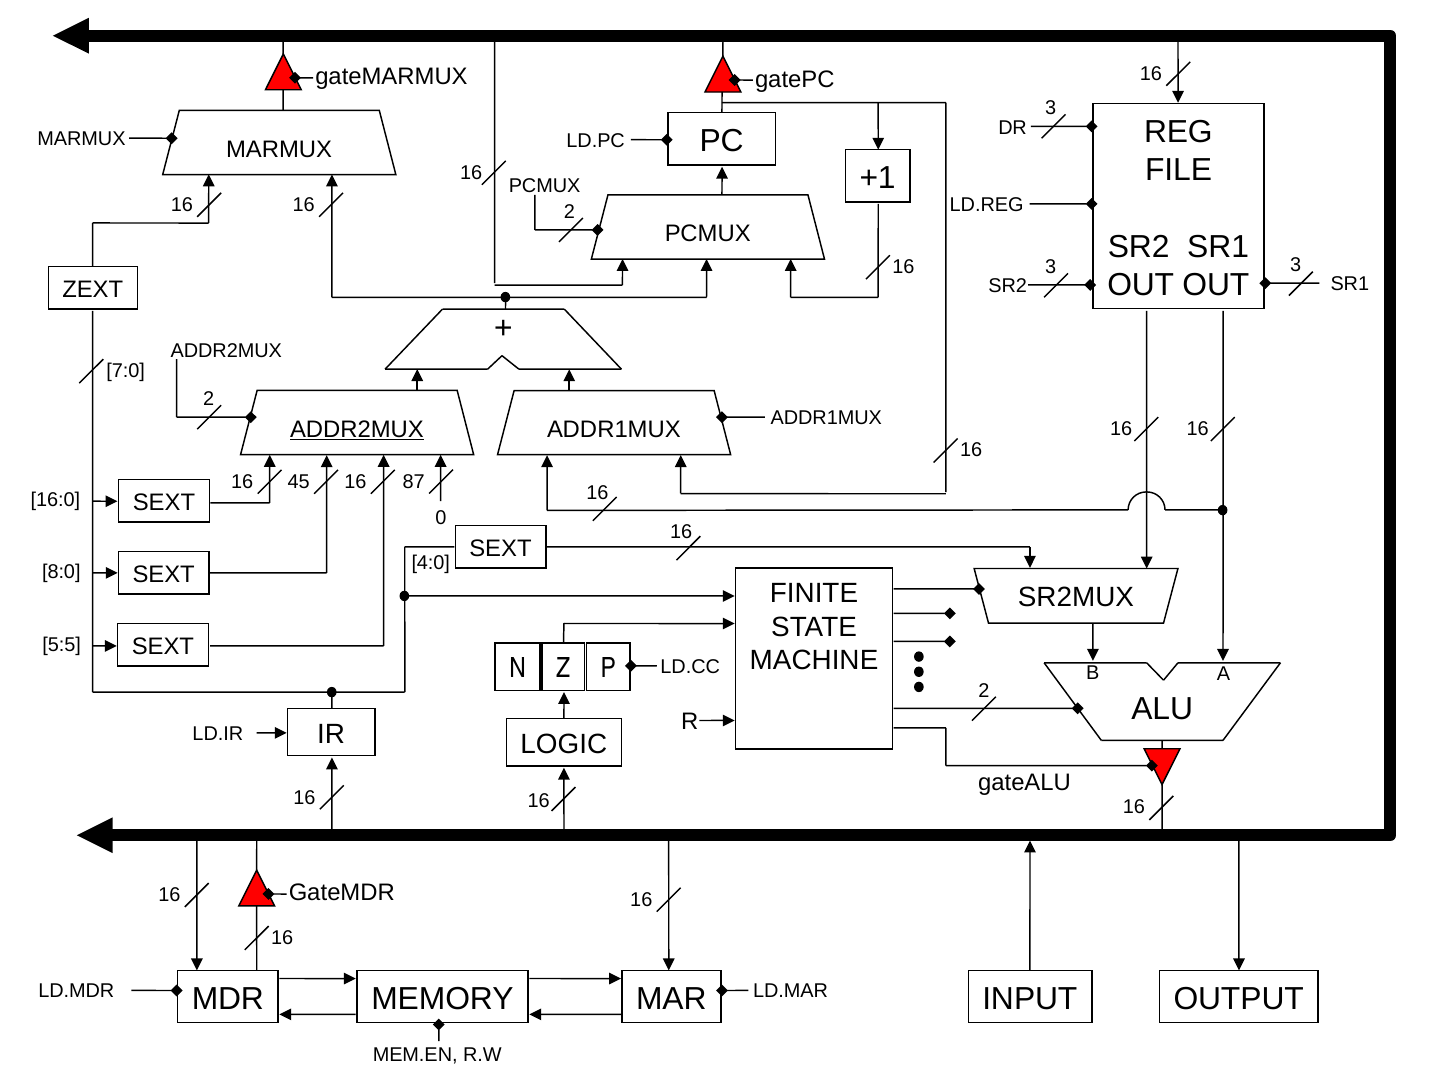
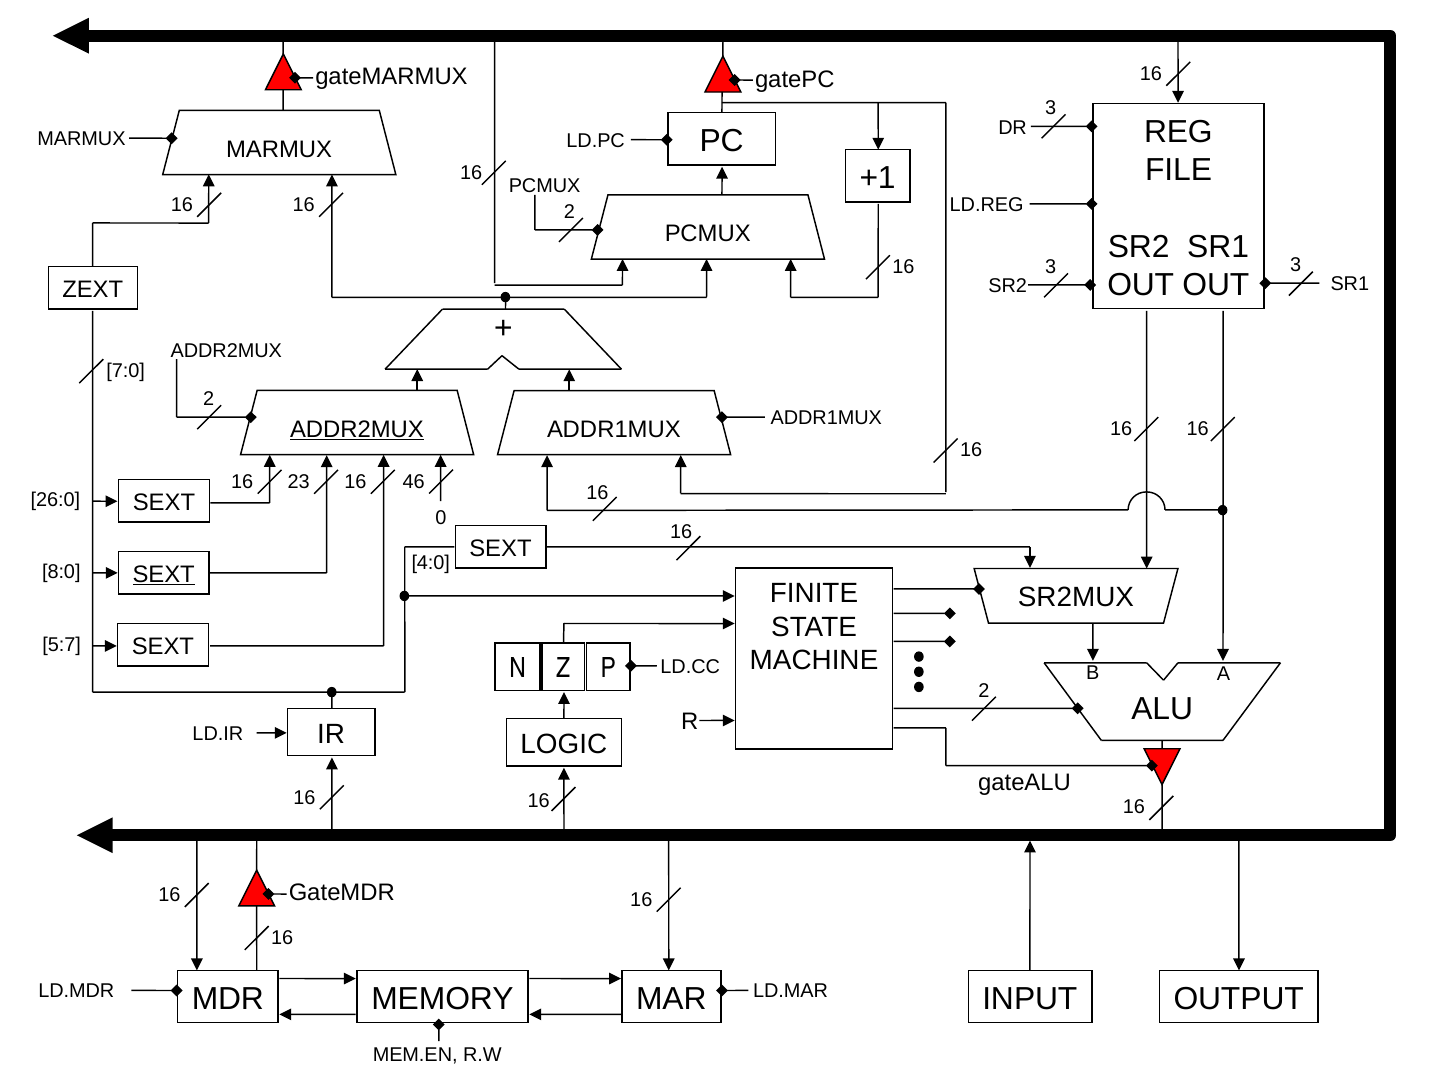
45: 45 -> 23 (299, 482)
87: 87 -> 46 (414, 482)
16:0: 16:0 -> 26:0 (55, 500)
SEXT underline: none -> present (164, 575)
5:5: 5:5 -> 5:7 (62, 645)
